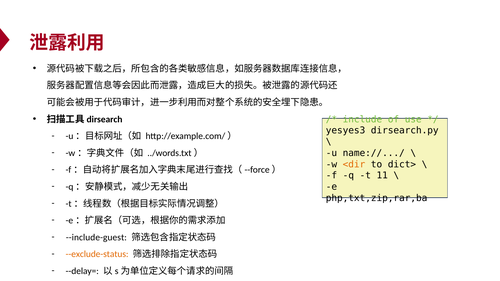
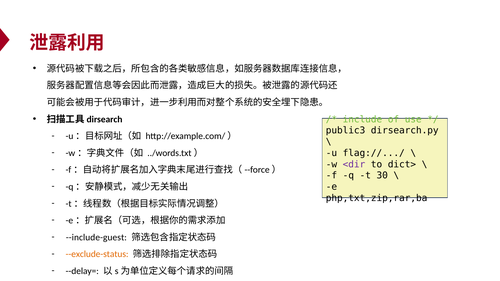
yesyes3: yesyes3 -> public3 (346, 131)
name://.../: name://.../ -> flag://.../ (374, 153)
<dir colour: orange -> purple (354, 164)
11: 11 -> 30 (382, 176)
